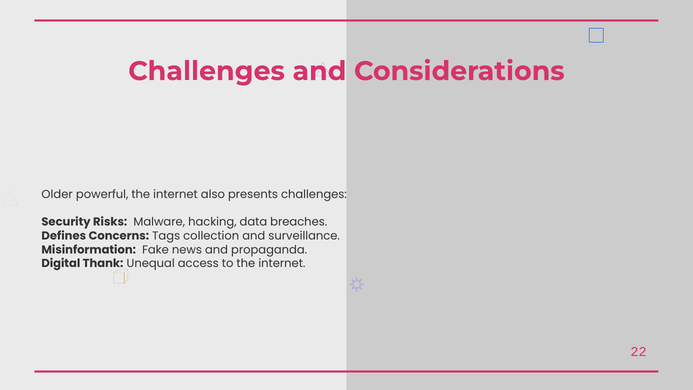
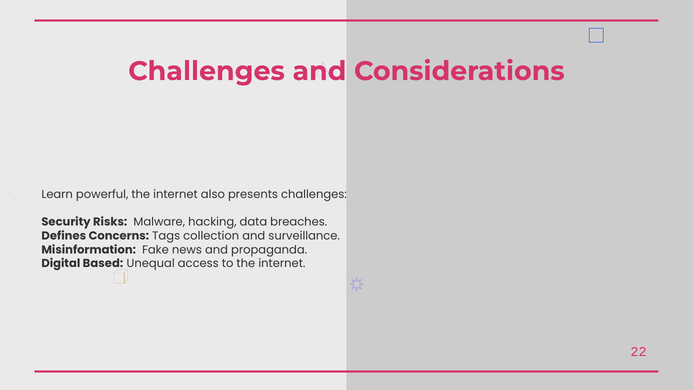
Older: Older -> Learn (57, 194)
Thank: Thank -> Based (103, 263)
